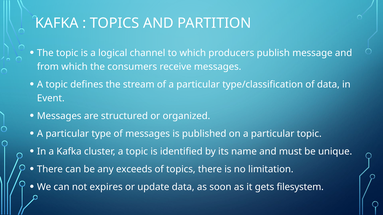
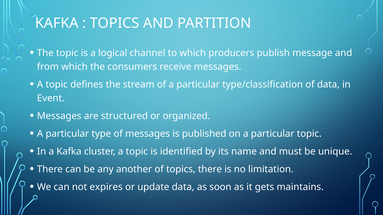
exceeds: exceeds -> another (134, 169)
filesystem: filesystem -> maintains (300, 187)
